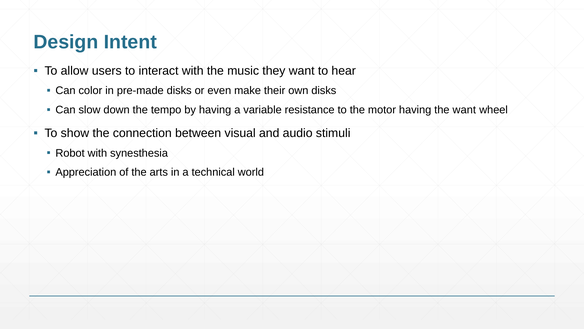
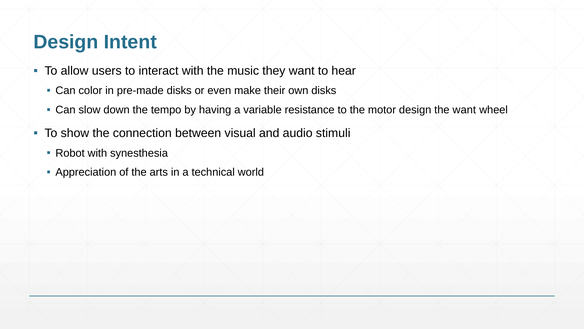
motor having: having -> design (415, 110)
